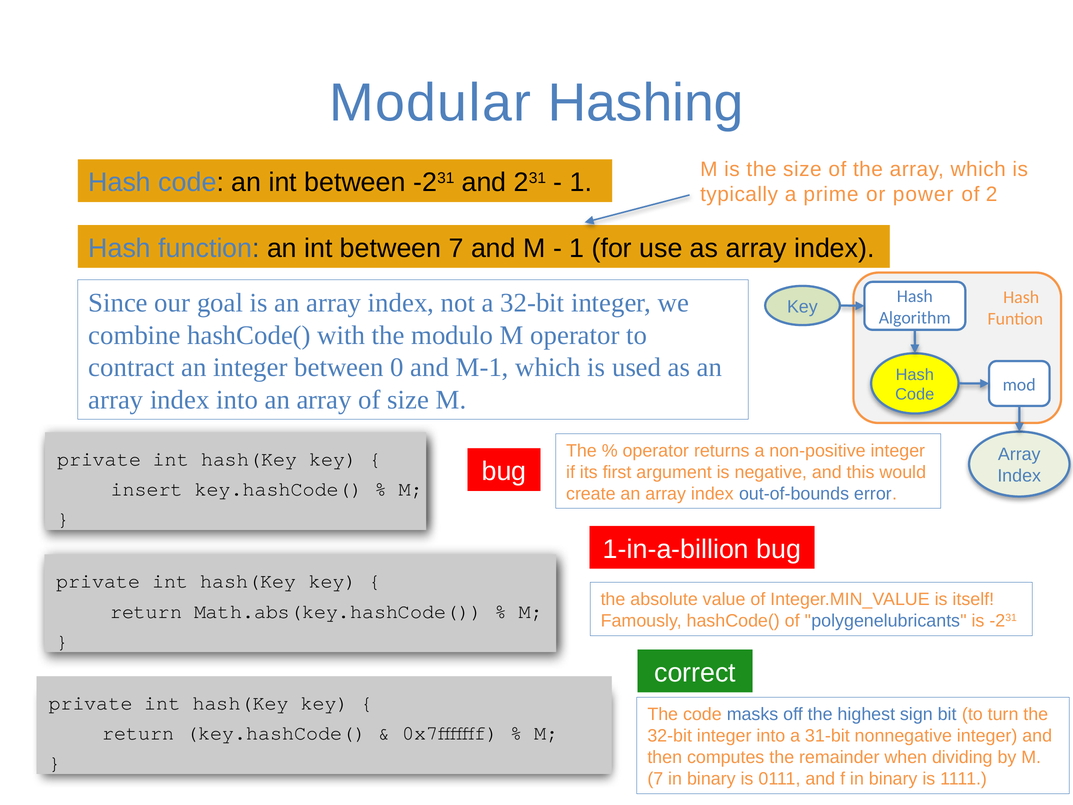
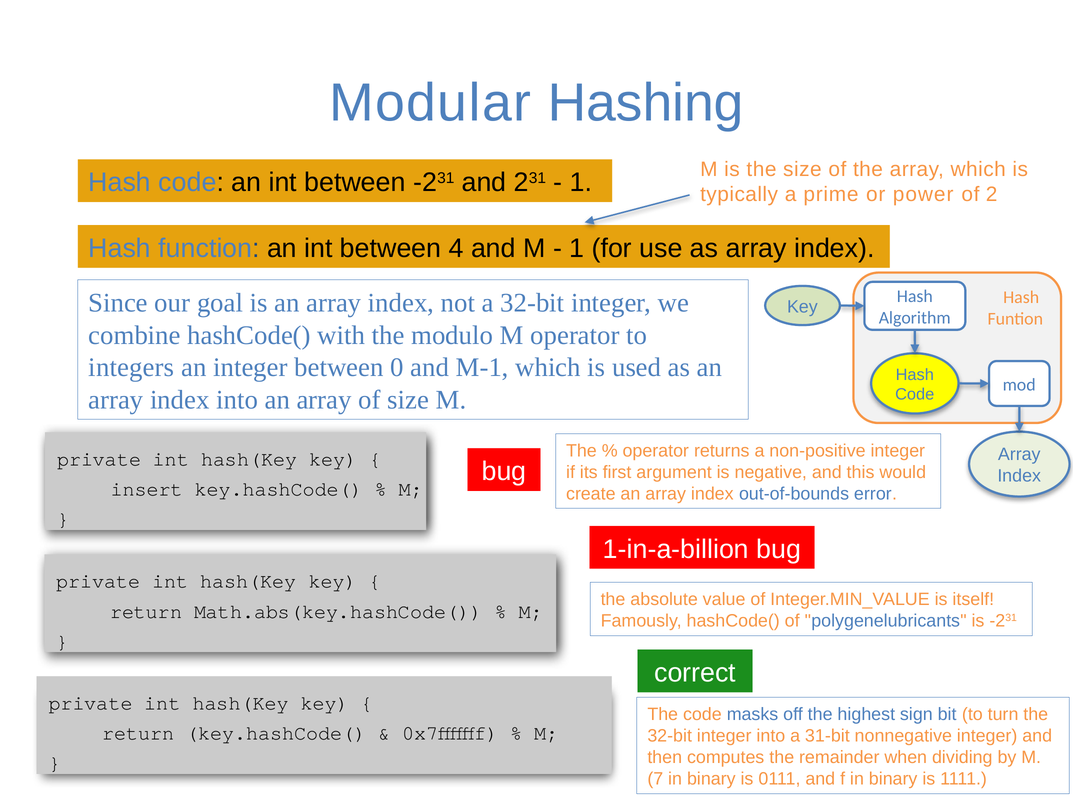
between 7: 7 -> 4 (456, 248)
contract: contract -> integers (131, 367)
